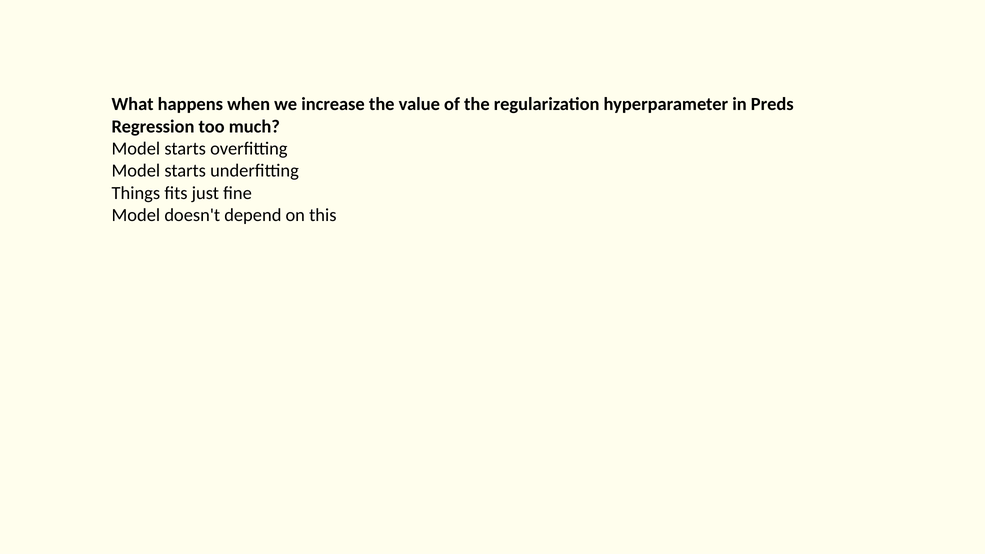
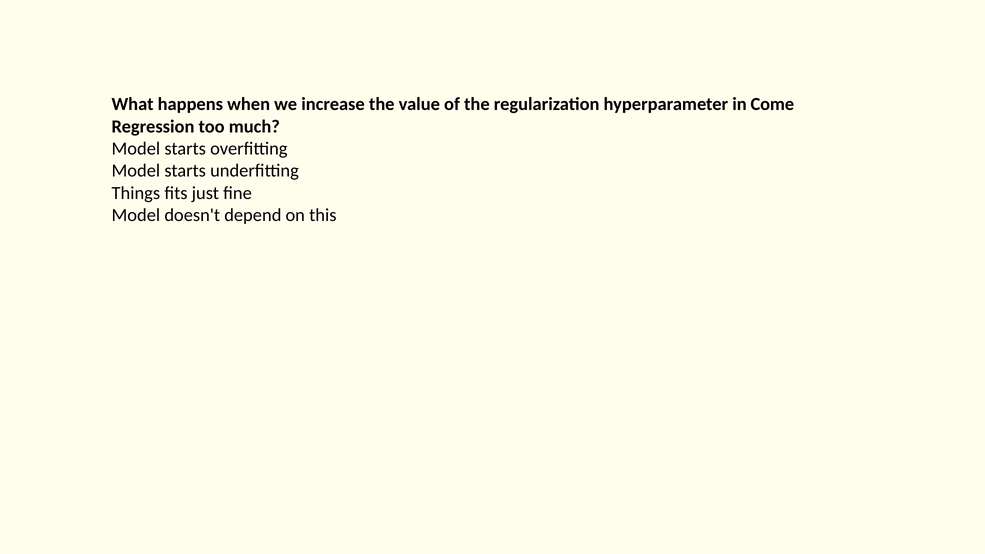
Preds: Preds -> Come (772, 104)
